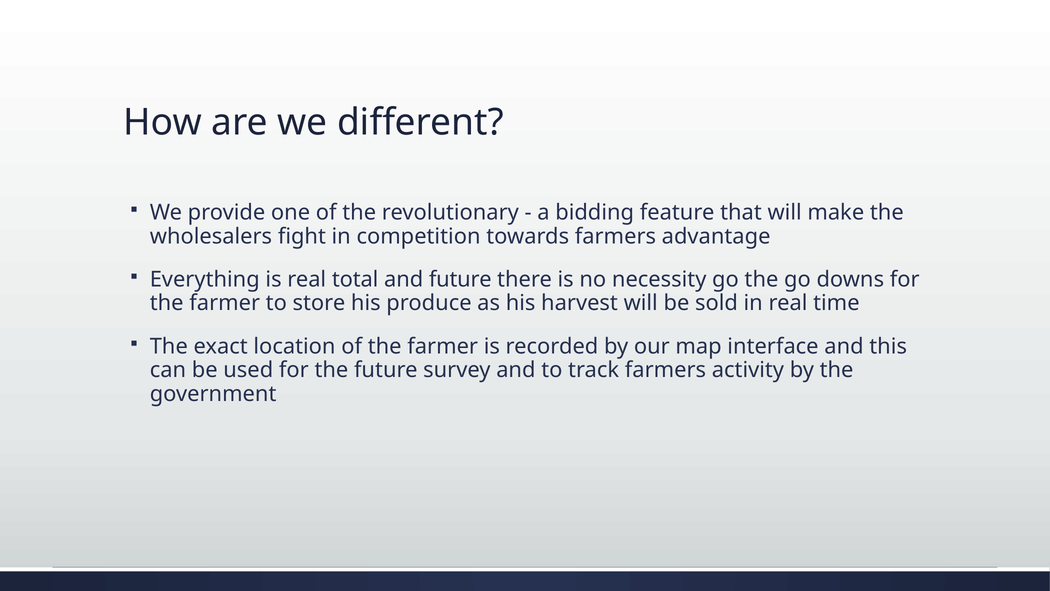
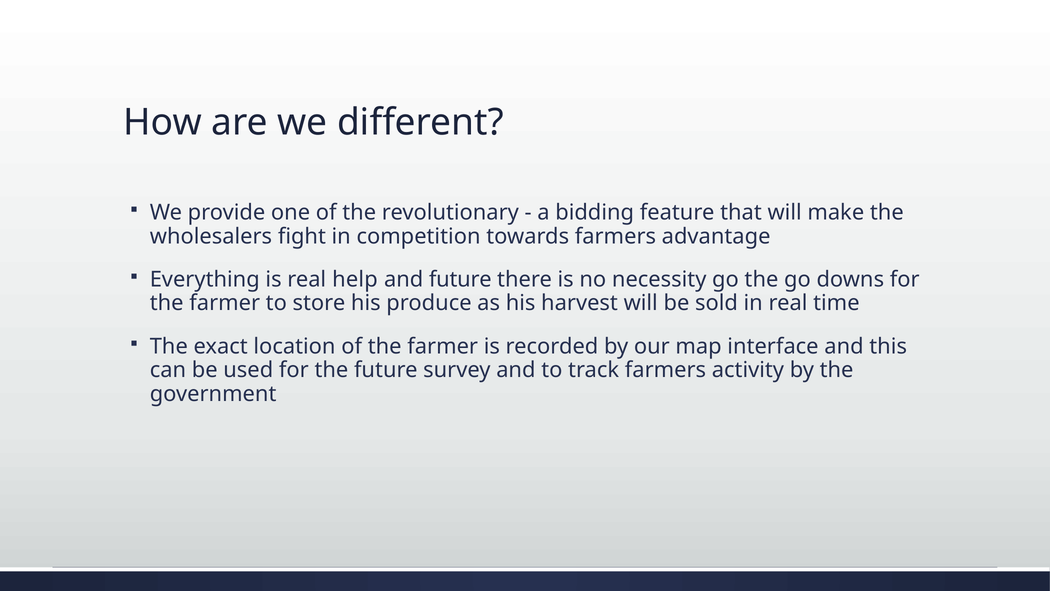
total: total -> help (355, 279)
